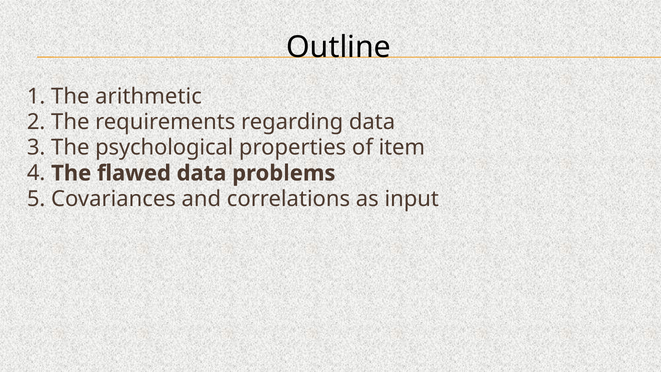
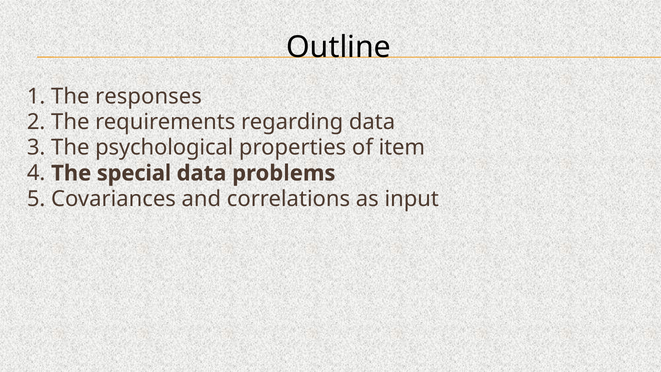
arithmetic: arithmetic -> responses (149, 96)
flawed: flawed -> special (134, 173)
